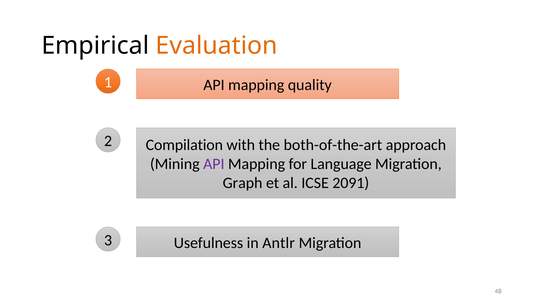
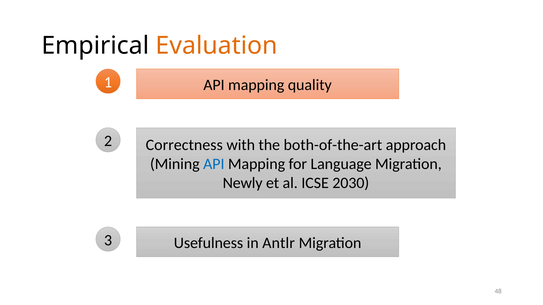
Compilation: Compilation -> Correctness (184, 145)
API colour: purple -> blue (214, 164)
Graph: Graph -> Newly (243, 183)
2091: 2091 -> 2030 (351, 183)
